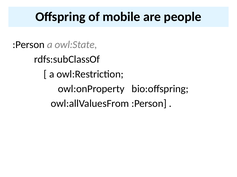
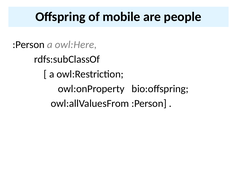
owl:State: owl:State -> owl:Here (76, 45)
